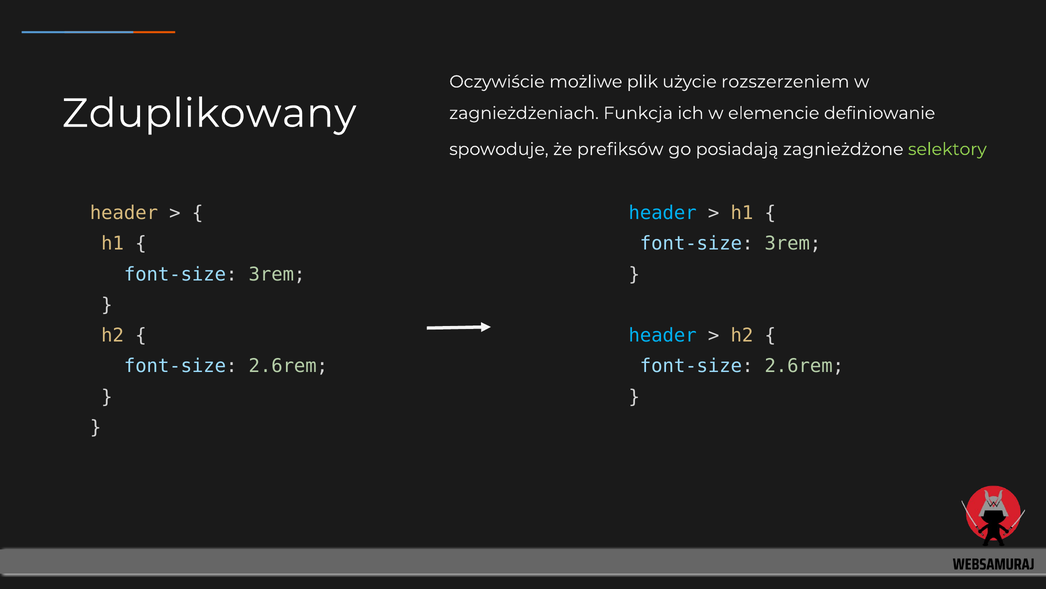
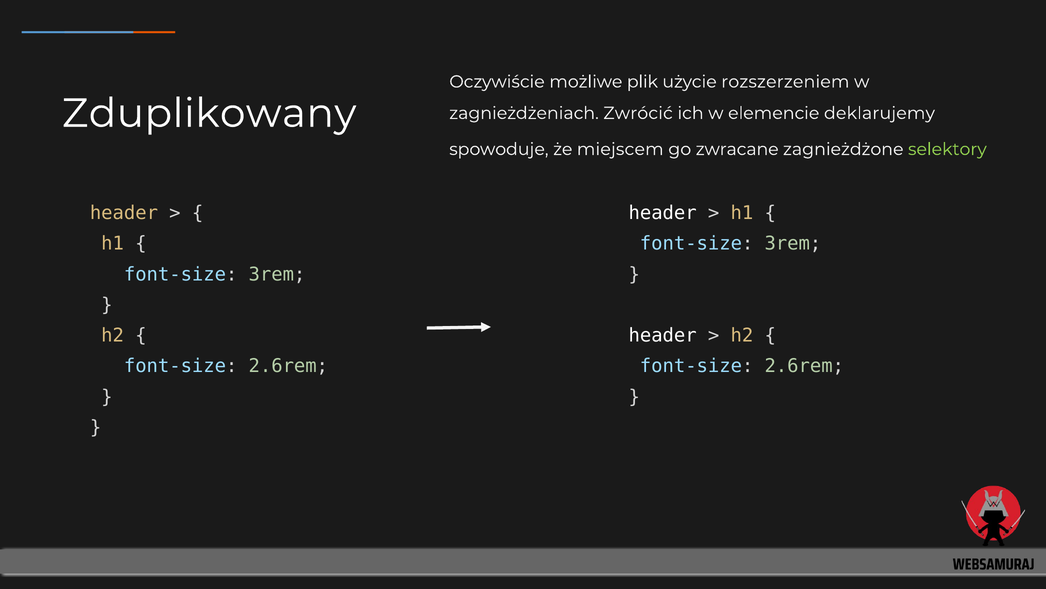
Funkcja: Funkcja -> Zwrócić (638, 113)
definiowanie: definiowanie -> deklarujemy (879, 113)
prefiksów: prefiksów -> miejscem (620, 149)
posiadają: posiadają -> zwracane (737, 149)
header colour: light blue -> white (663, 213)
header colour: light blue -> white (663, 335)
